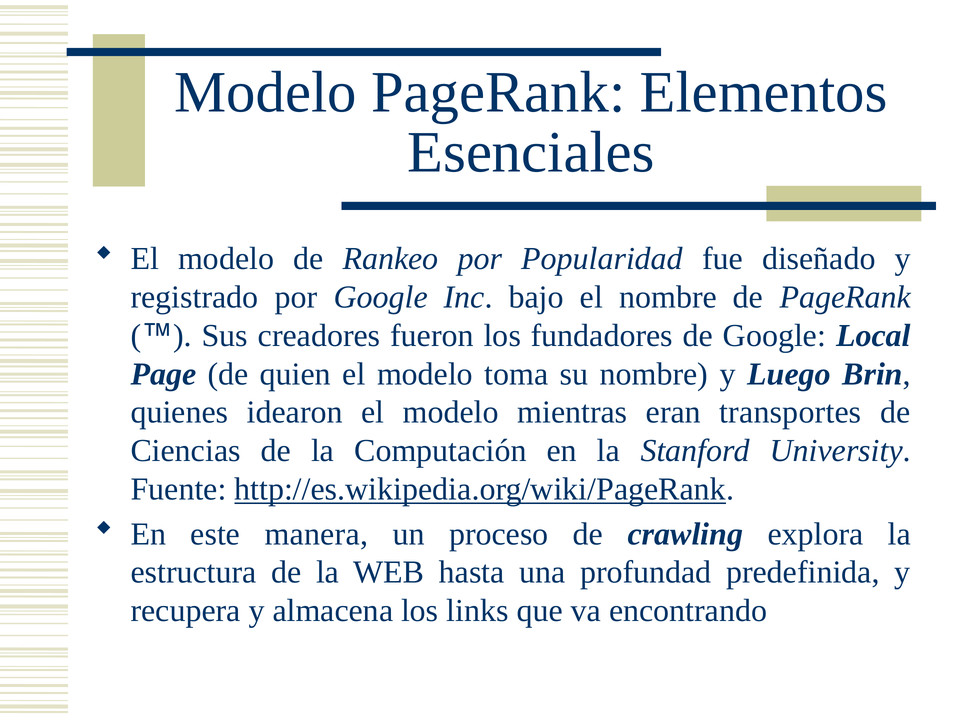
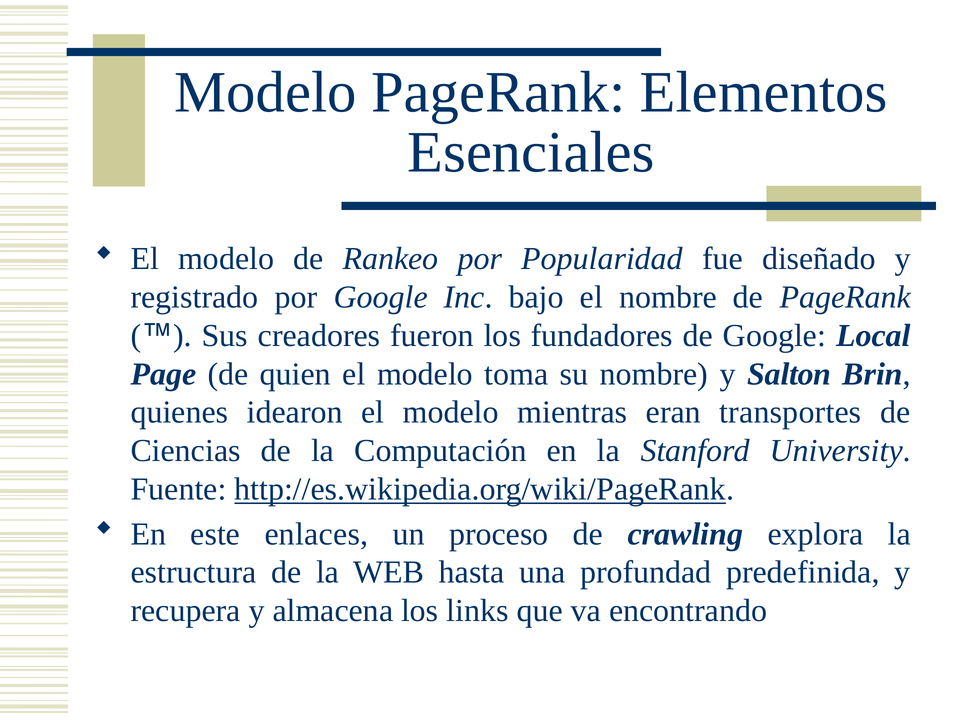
Luego: Luego -> Salton (789, 374)
manera: manera -> enlaces (316, 534)
